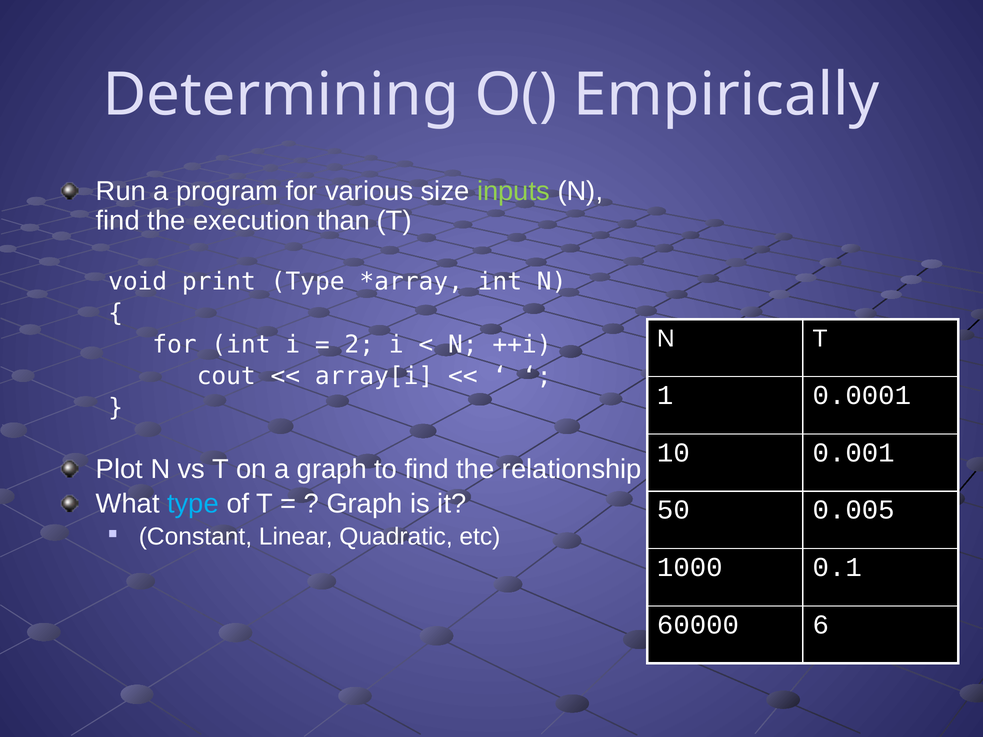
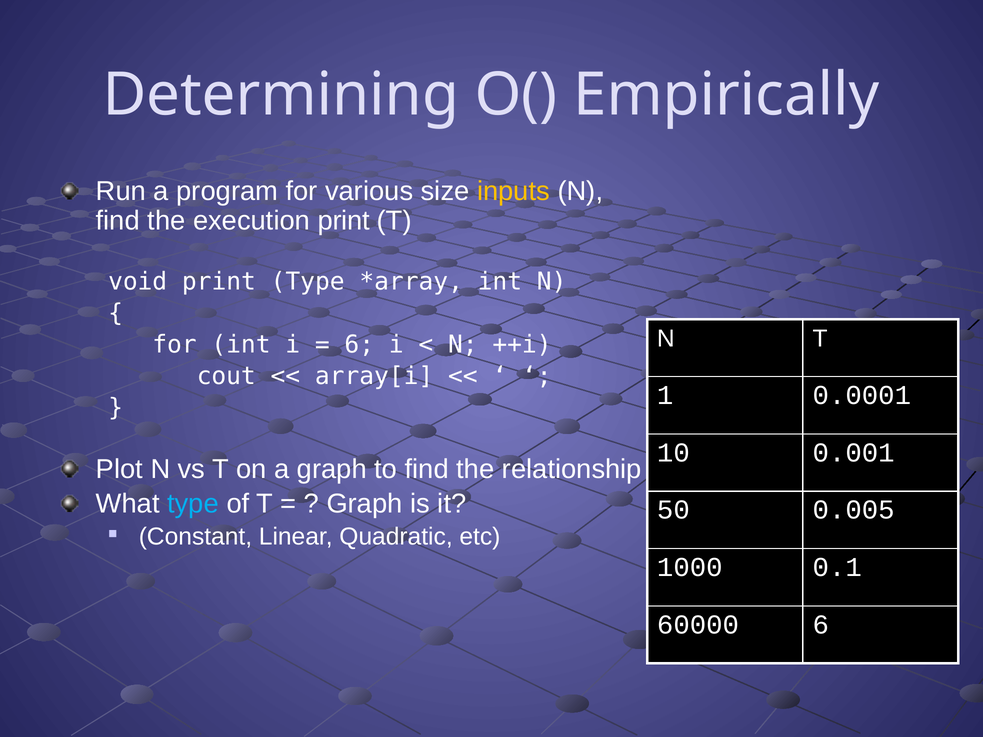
inputs colour: light green -> yellow (513, 192)
execution than: than -> print (344, 221)
2: 2 -> 6 (359, 345)
